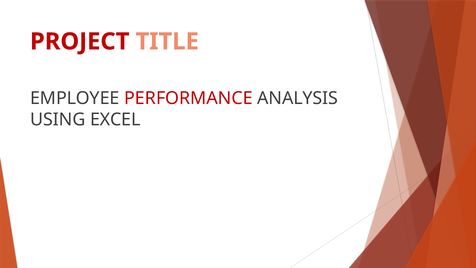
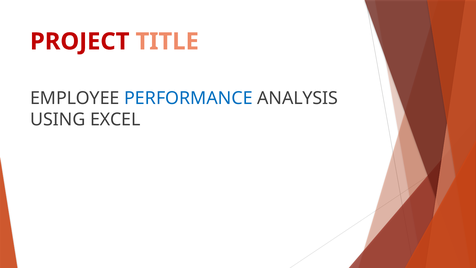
PERFORMANCE colour: red -> blue (188, 98)
